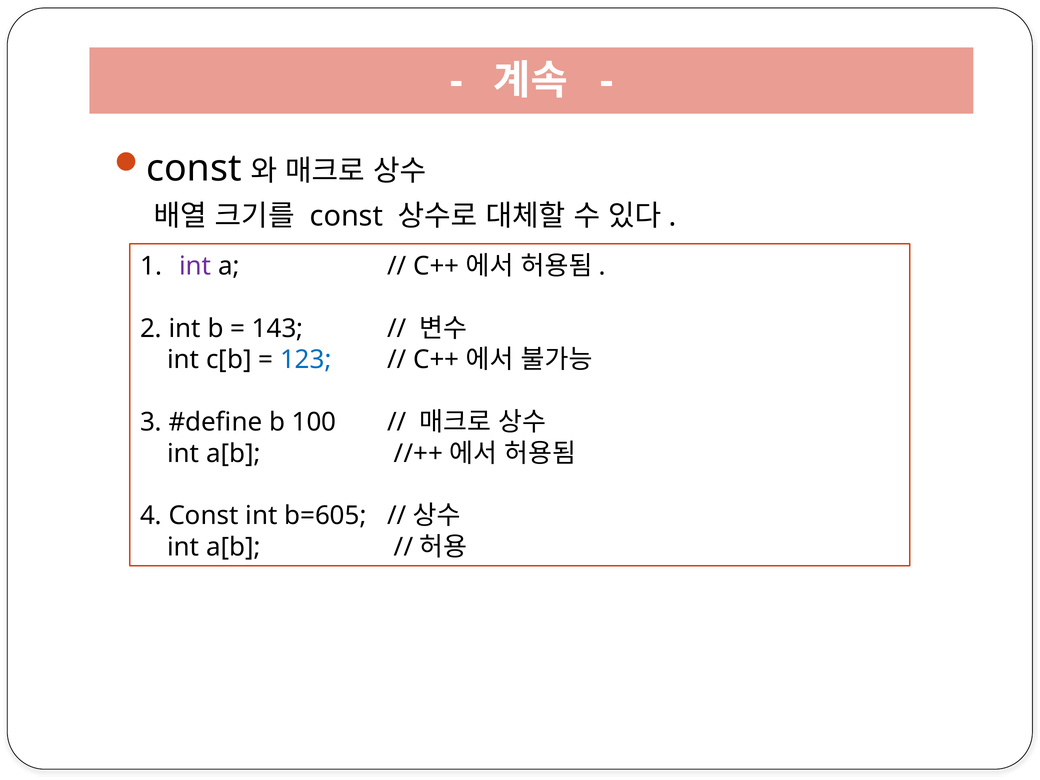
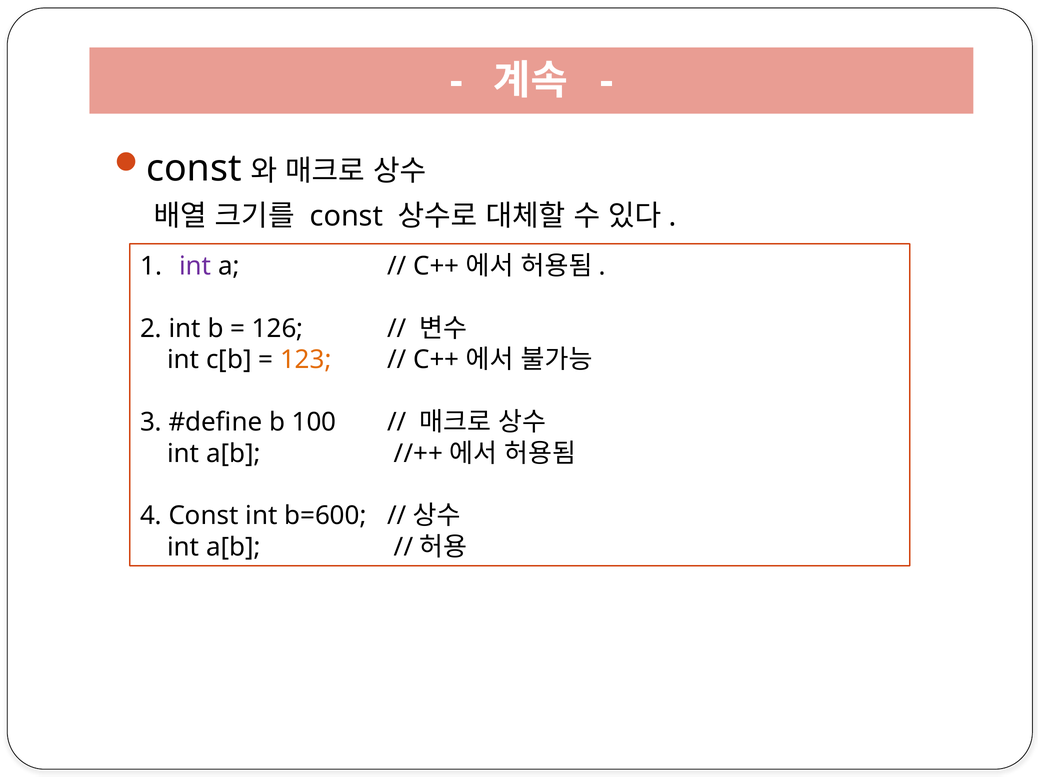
143: 143 -> 126 (278, 329)
123 colour: blue -> orange (306, 360)
b=605: b=605 -> b=600 (325, 516)
